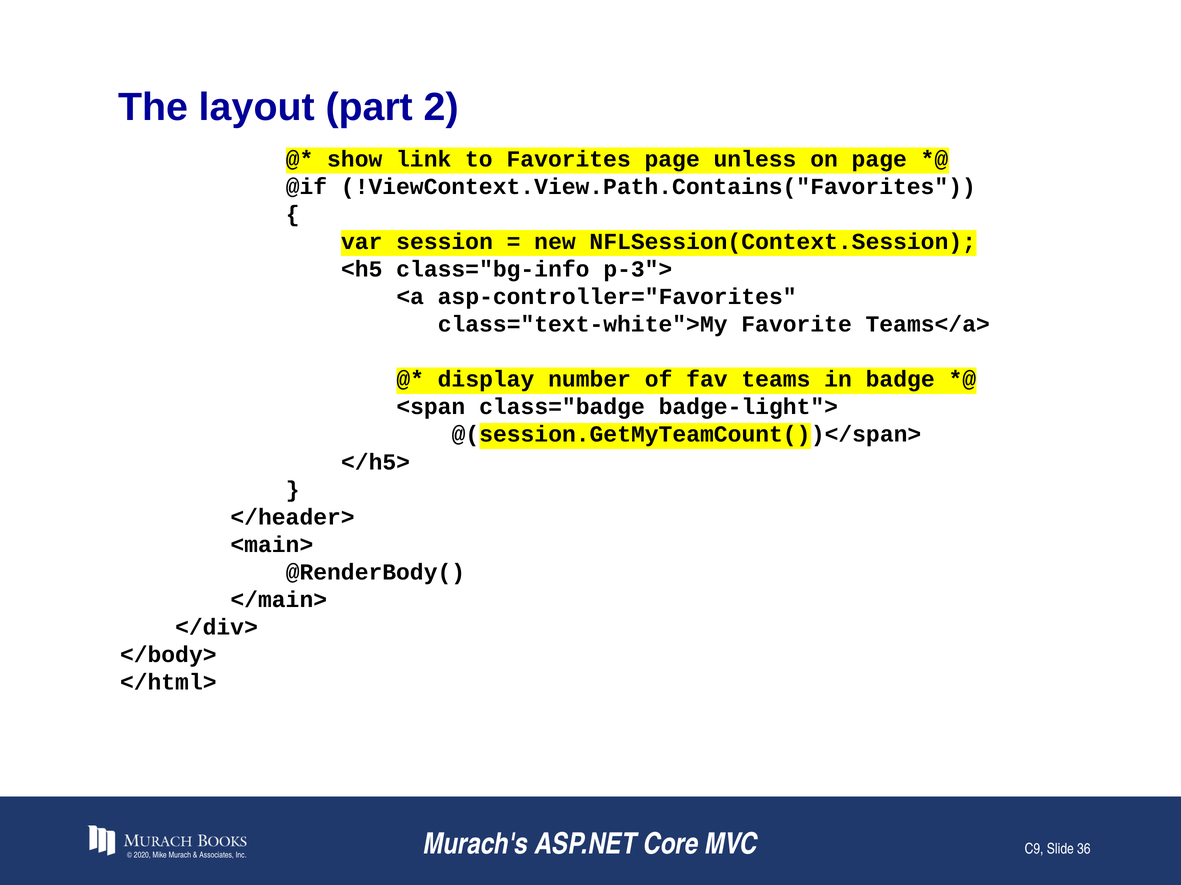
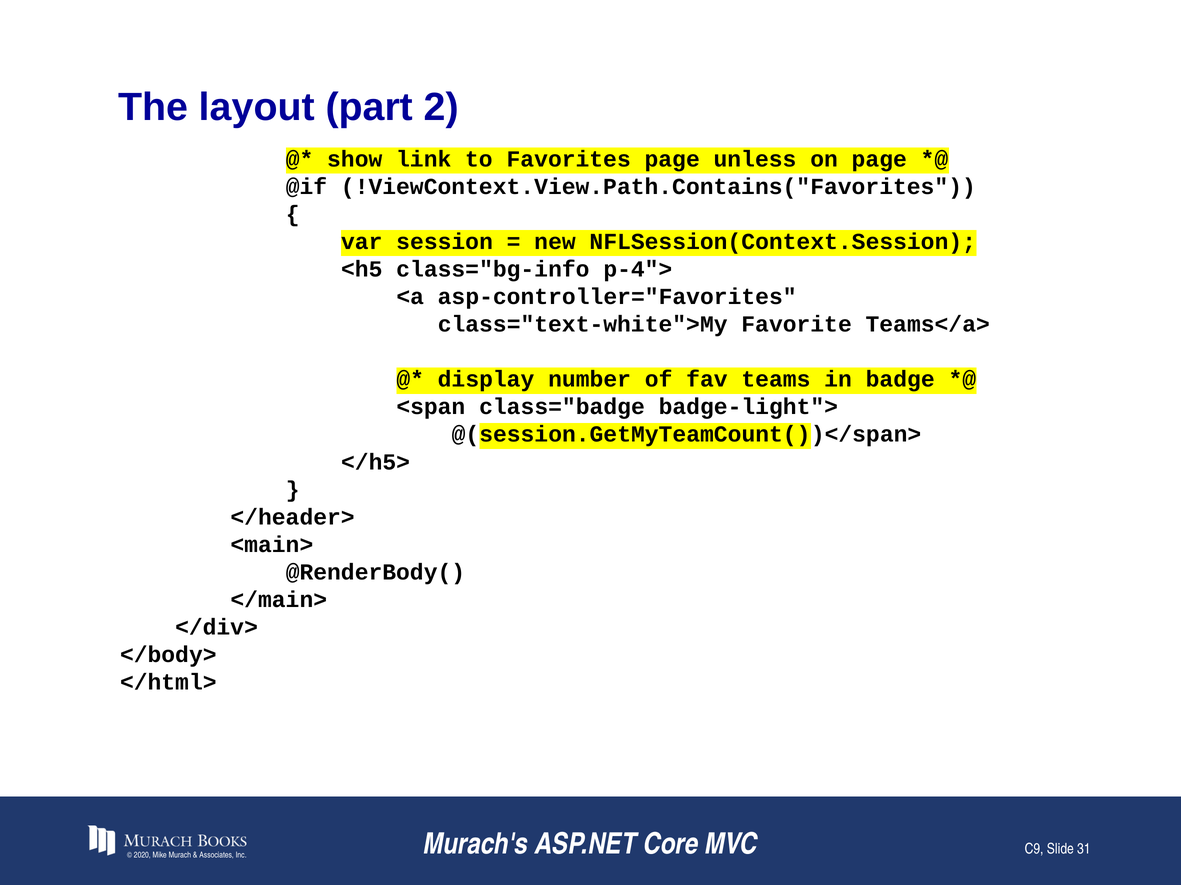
p-3">: p-3"> -> p-4"> (638, 269)
36: 36 -> 31 (1084, 850)
